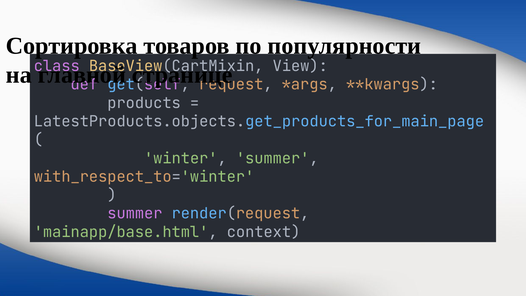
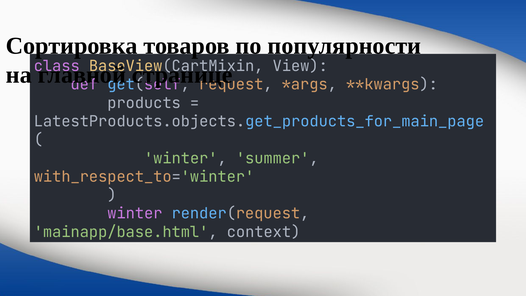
summer: summer -> winter (135, 213)
